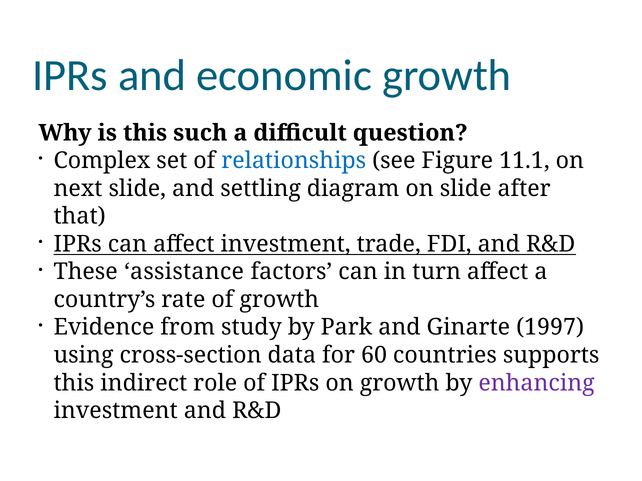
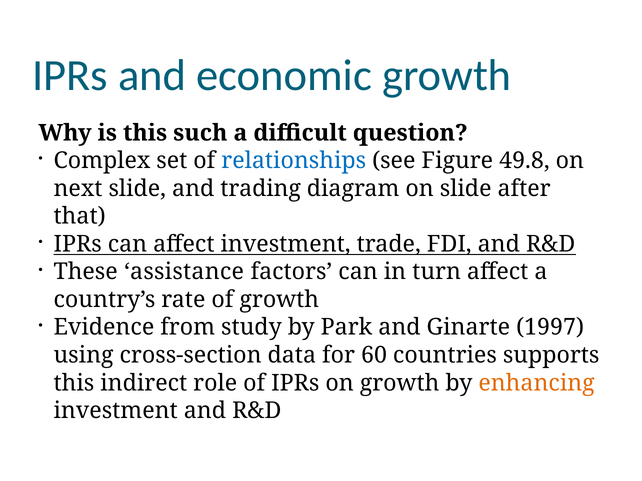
11.1: 11.1 -> 49.8 (524, 161)
settling: settling -> trading (261, 189)
enhancing colour: purple -> orange (537, 383)
